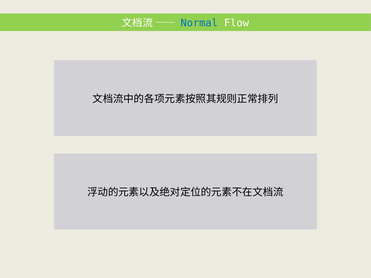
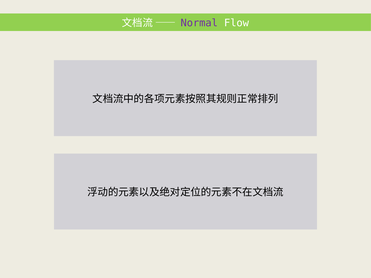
Normal colour: blue -> purple (199, 23)
